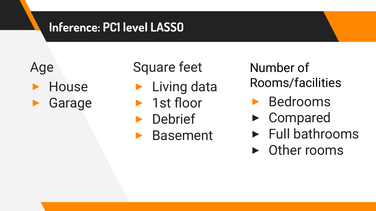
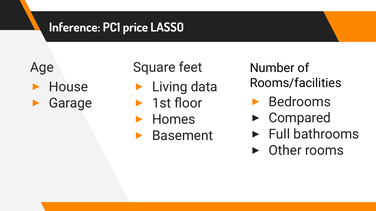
level: level -> price (135, 27)
Debrief: Debrief -> Homes (174, 120)
